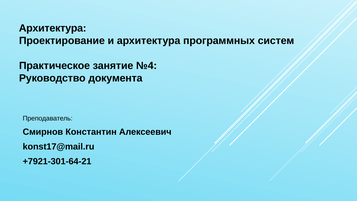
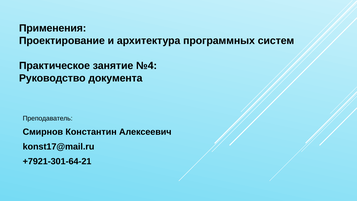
Архитектура: Архитектура -> Применения (53, 28)
